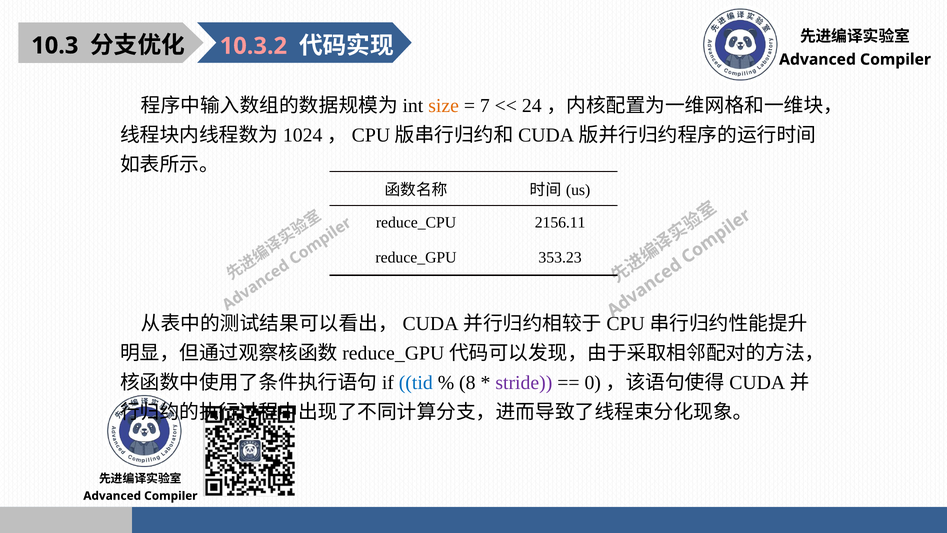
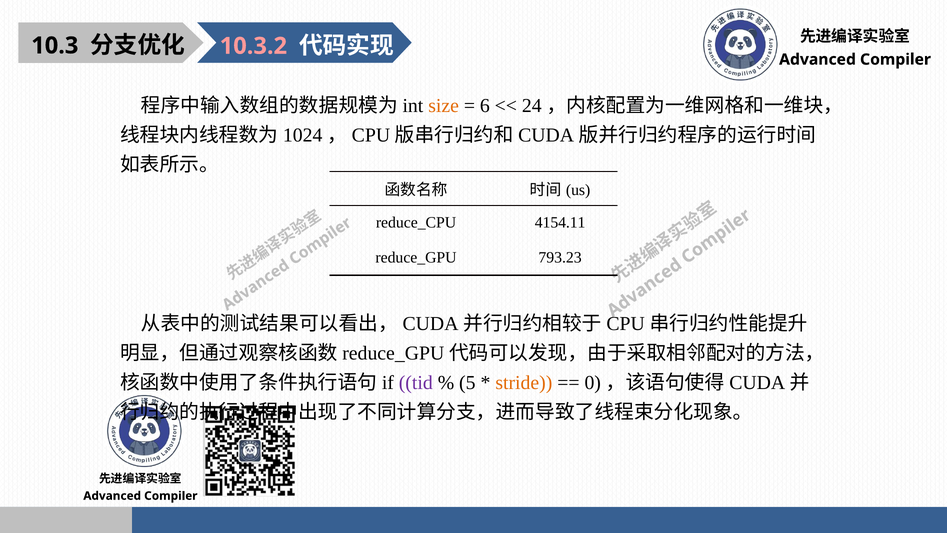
7: 7 -> 6 (485, 106)
2156.11: 2156.11 -> 4154.11 (560, 223)
353.23: 353.23 -> 793.23 (560, 257)
tid colour: blue -> purple (416, 382)
8: 8 -> 5 (467, 382)
stride colour: purple -> orange (524, 382)
